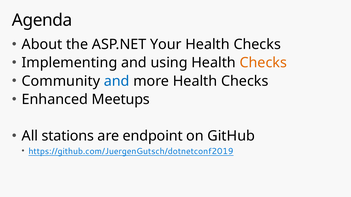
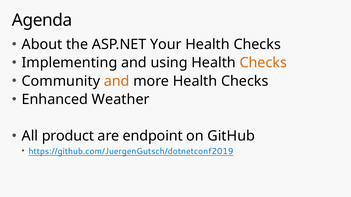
and colour: blue -> orange (117, 81)
Meetups: Meetups -> Weather (121, 100)
stations: stations -> product (68, 136)
